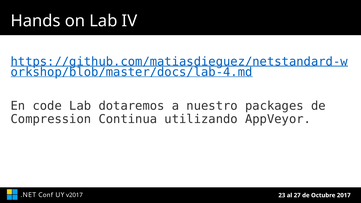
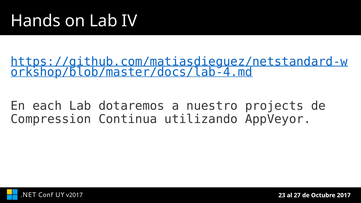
code: code -> each (47, 106)
packages: packages -> projects (274, 106)
